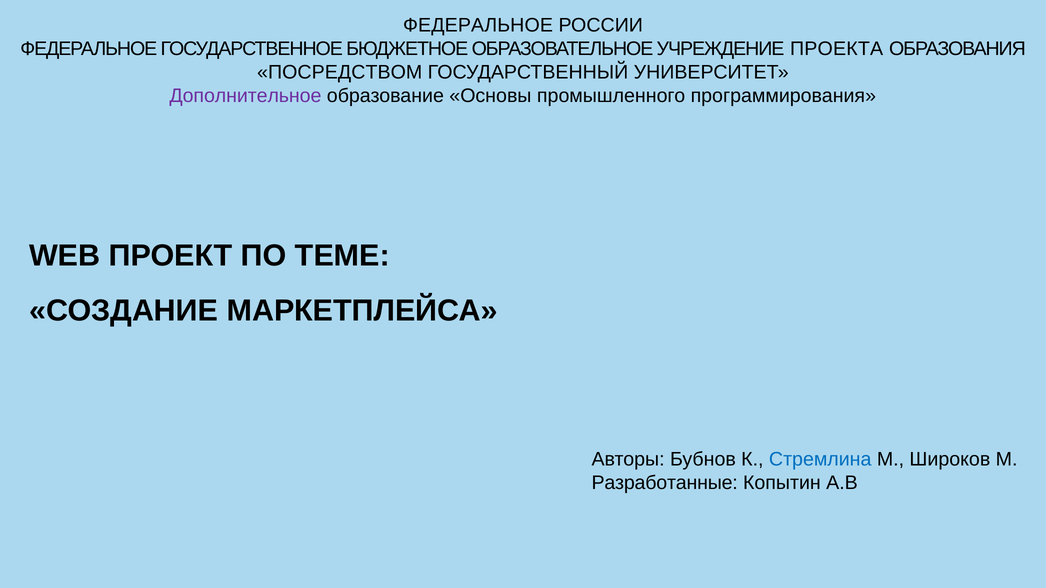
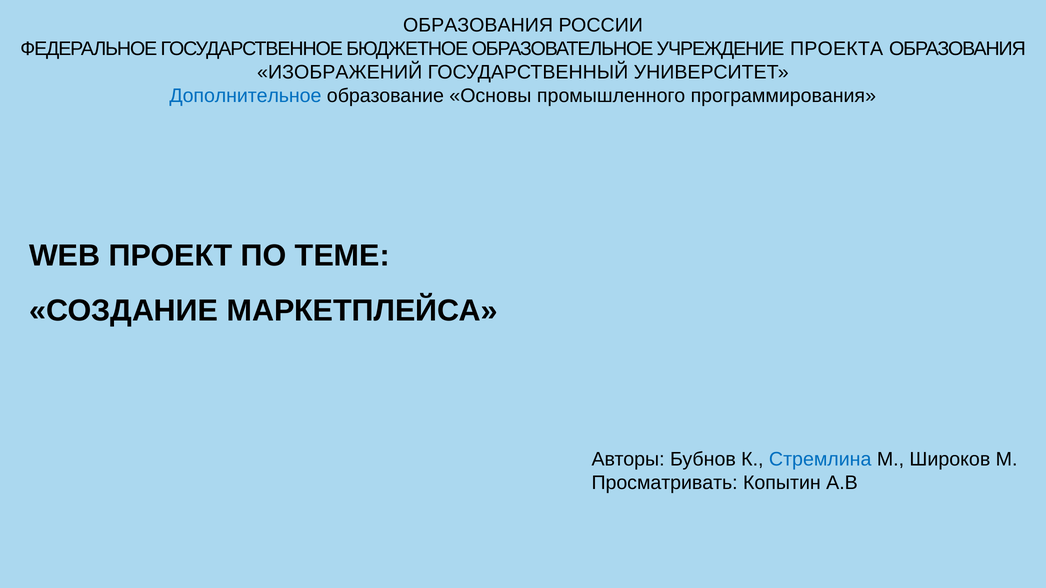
ФЕДЕРАЛЬНОЕ: ФЕДЕРАЛЬНОЕ -> ОБРАЗОВАНИЯ (478, 25)
ПОСРЕДСТВОМ: ПОСРЕДСТВОМ -> ИЗОБРАЖЕНИЙ (340, 72)
Дополнительное colour: purple -> blue (245, 96)
Разработанные: Разработанные -> Просматривать (665, 483)
